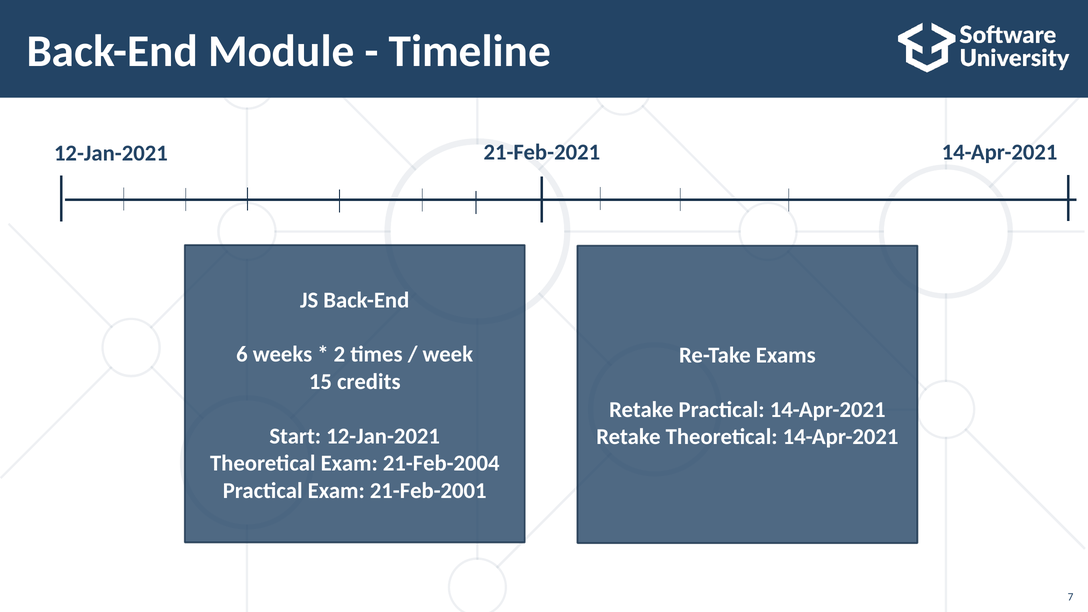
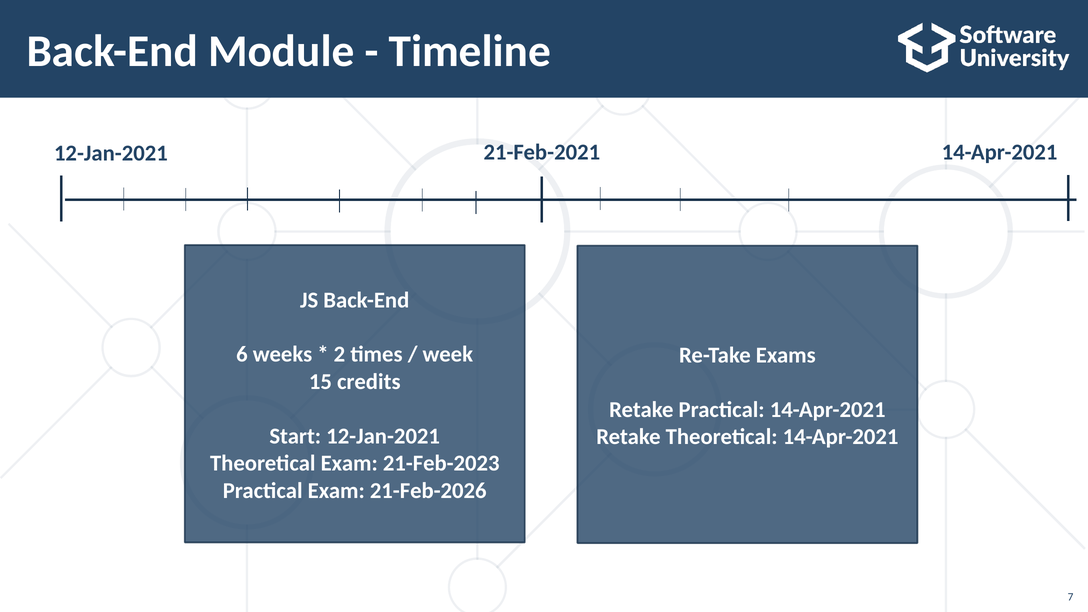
21-Feb-2004: 21-Feb-2004 -> 21-Feb-2023 (441, 463)
21-Feb-2001: 21-Feb-2001 -> 21-Feb-2026 (428, 491)
